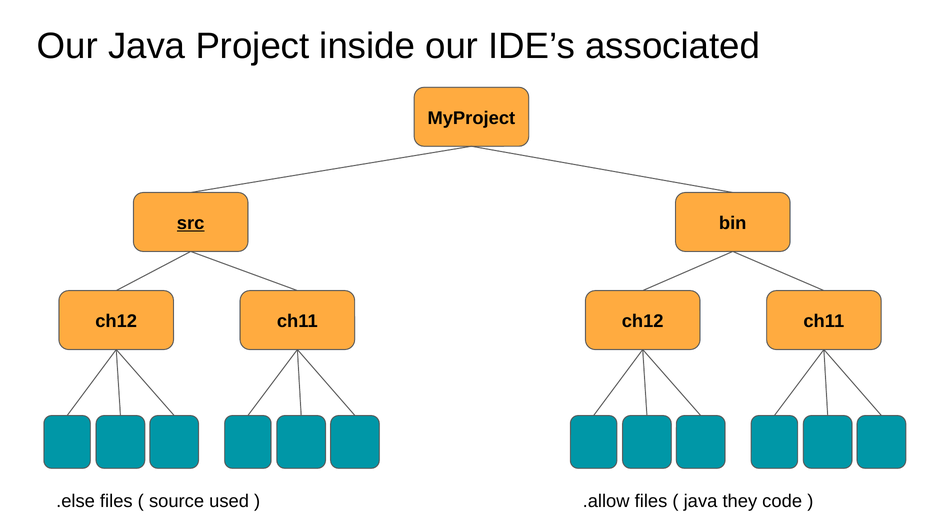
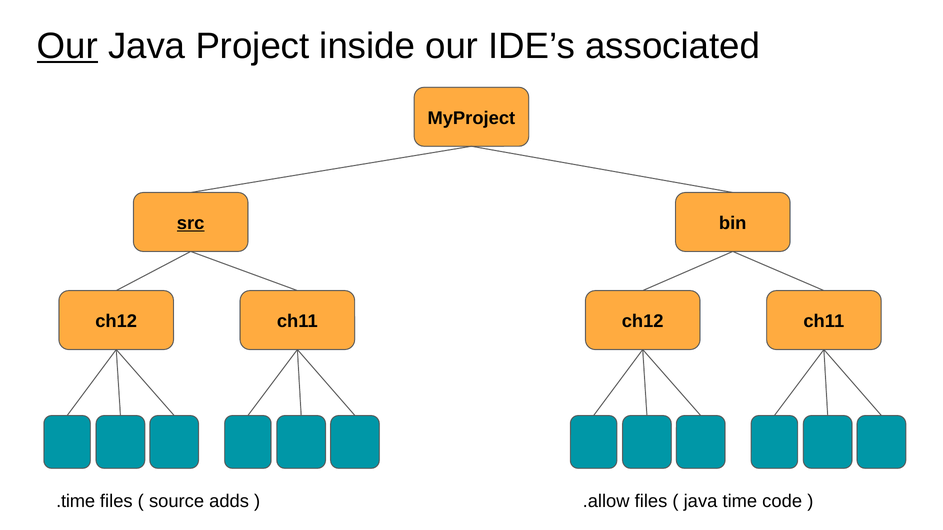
Our underline: none -> present (67, 46)
.else: .else -> .time (76, 502)
used: used -> adds (229, 502)
they: they -> time (740, 502)
